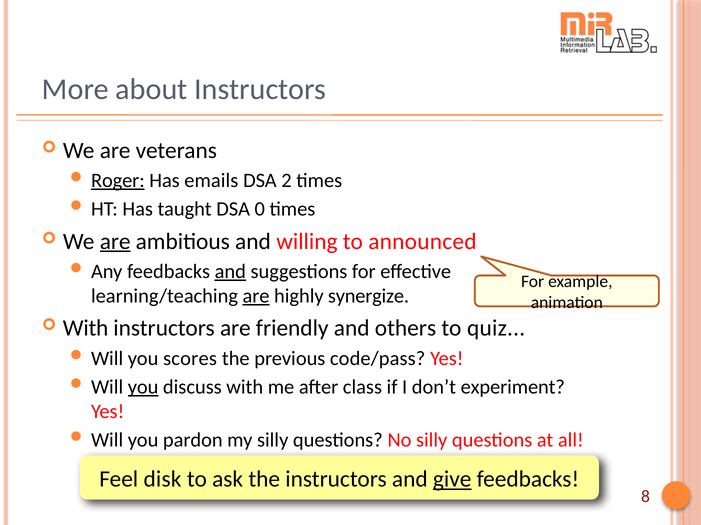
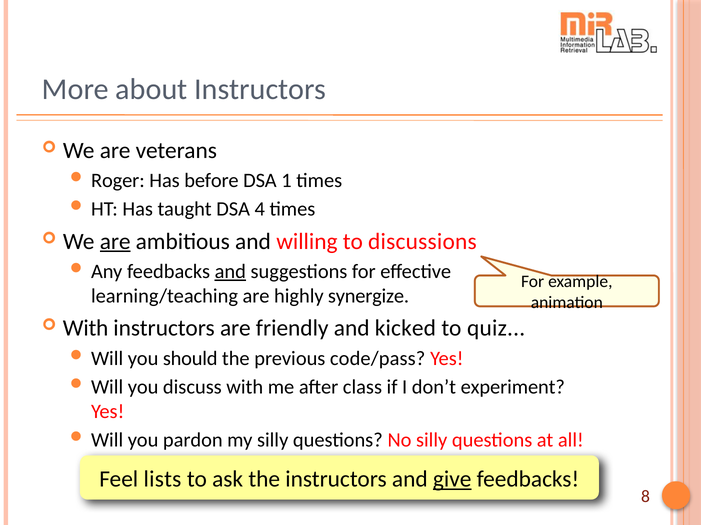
Roger underline: present -> none (118, 181)
emails: emails -> before (211, 181)
2: 2 -> 1 (286, 181)
0: 0 -> 4 (260, 209)
announced: announced -> discussions (422, 242)
are underline: present -> none (256, 296)
others: others -> kicked (405, 329)
scores: scores -> should (190, 359)
you underline: present -> none (143, 387)
disk: disk -> lists (162, 480)
